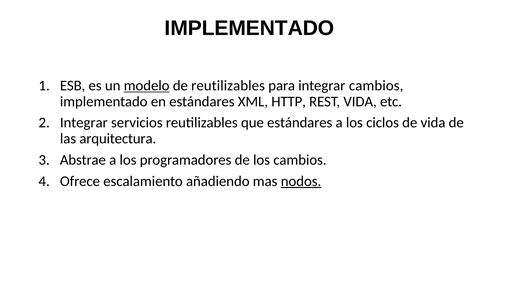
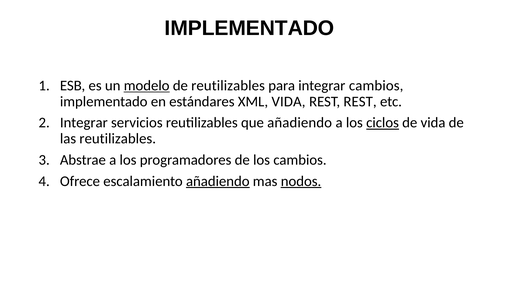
XML HTTP: HTTP -> VIDA (288, 101)
REST VIDA: VIDA -> REST (360, 101)
que estándares: estándares -> añadiendo (300, 123)
ciclos underline: none -> present (383, 123)
las arquitectura: arquitectura -> reutilizables (118, 139)
añadiendo underline: none -> present (218, 181)
